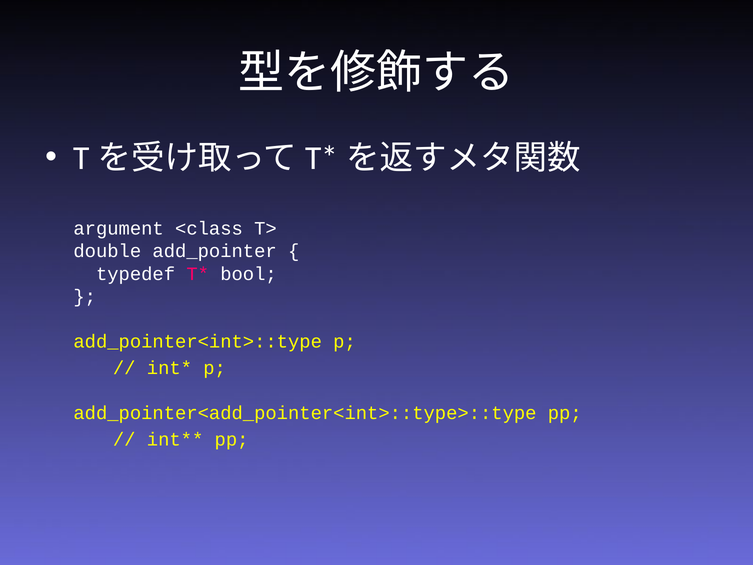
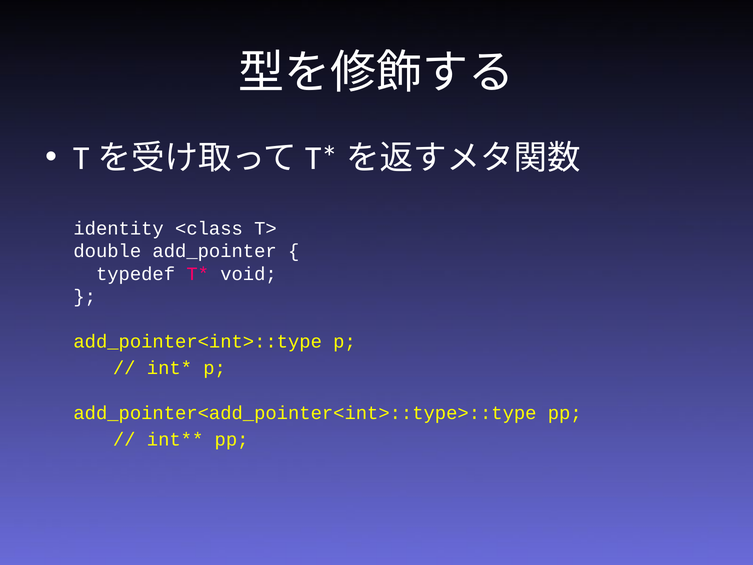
argument: argument -> identity (119, 228)
bool: bool -> void (249, 274)
